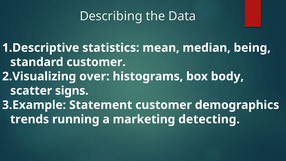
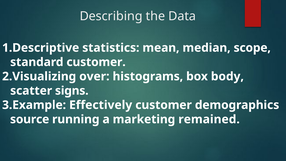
being: being -> scope (252, 48)
Statement: Statement -> Effectively (101, 105)
trends: trends -> source (30, 119)
detecting: detecting -> remained (209, 119)
